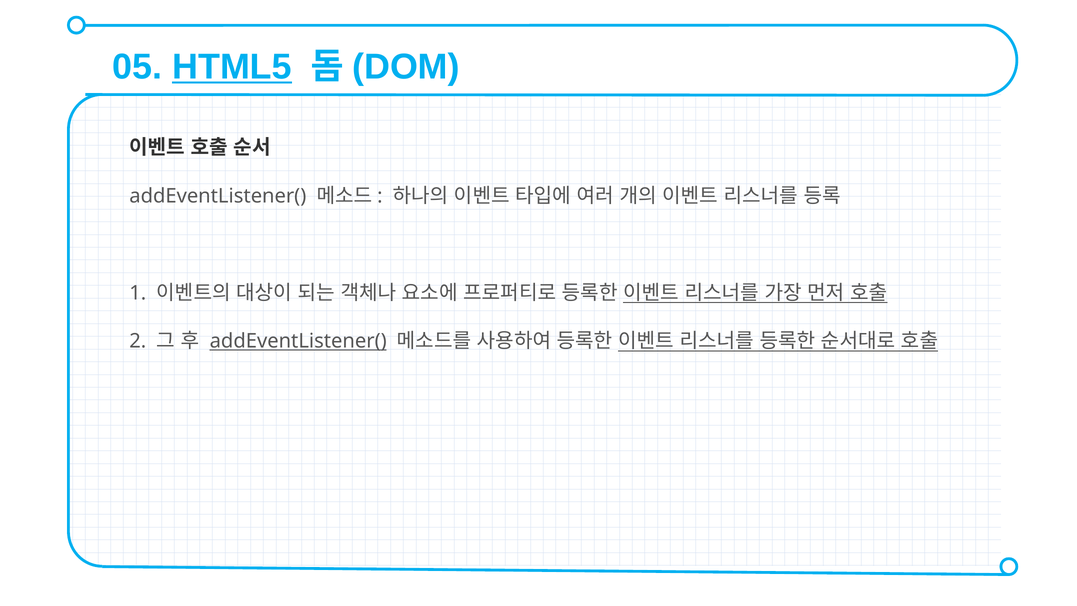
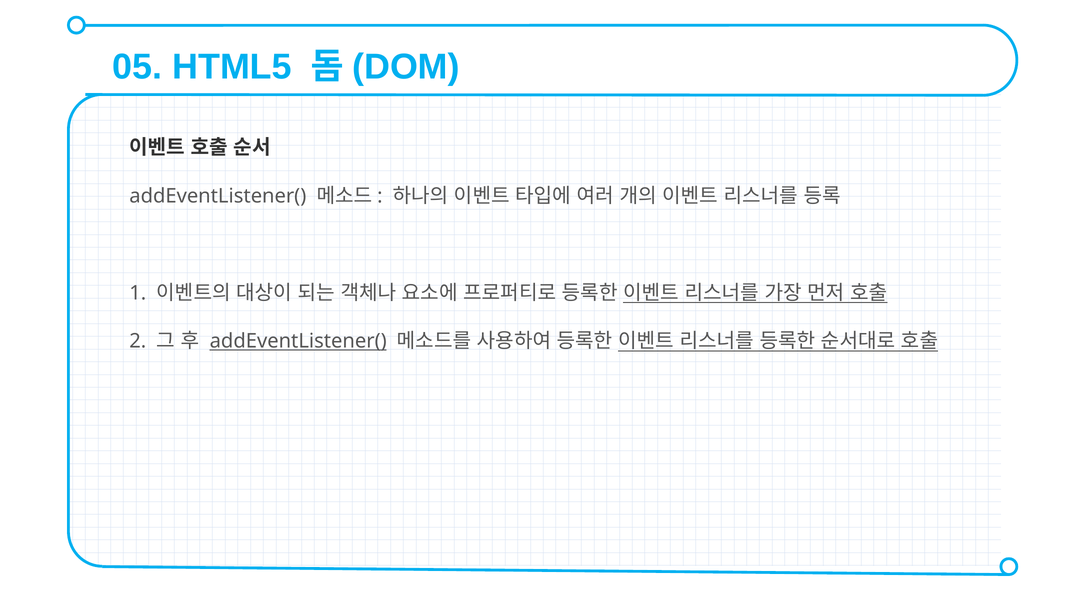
HTML5 underline: present -> none (232, 67)
